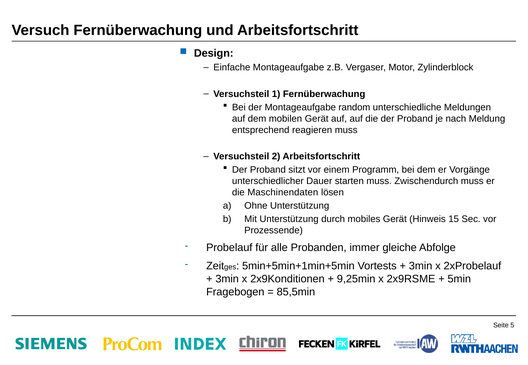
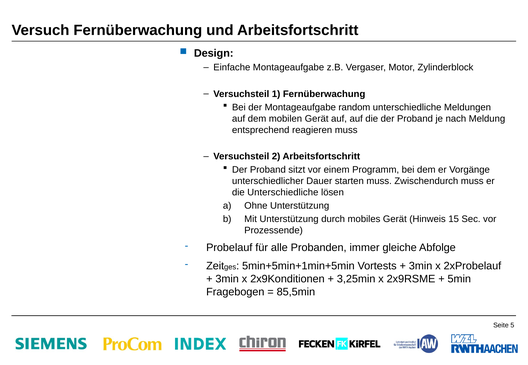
die Maschinendaten: Maschinendaten -> Unterschiedliche (283, 193)
9,25min: 9,25min -> 3,25min (356, 279)
